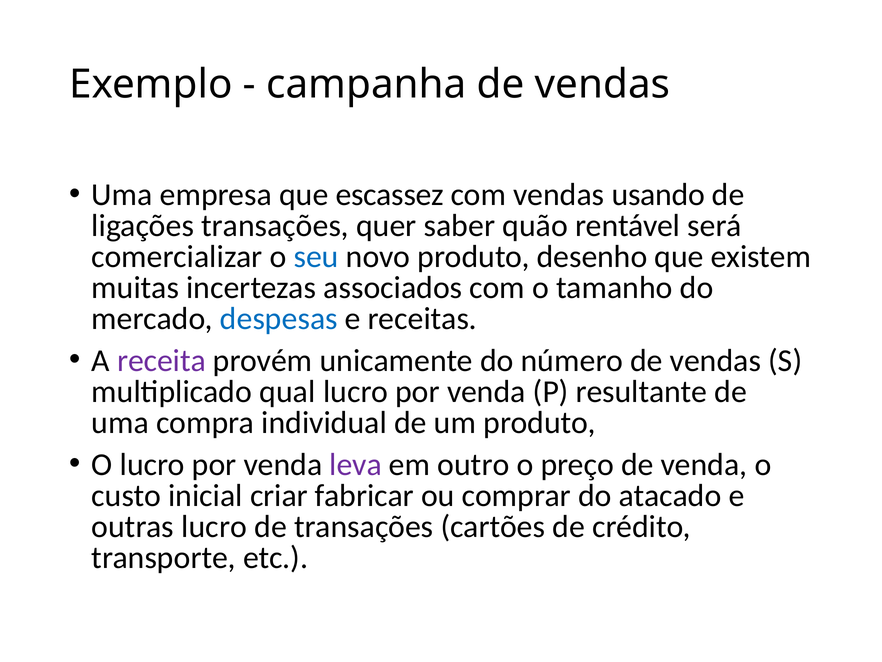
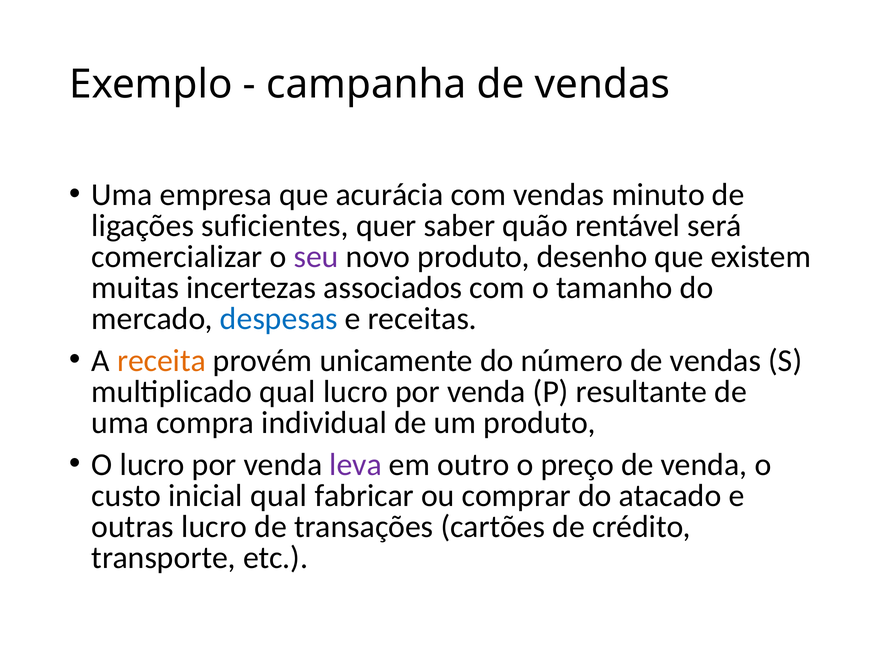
escassez: escassez -> acurácia (390, 195)
usando: usando -> minuto (658, 195)
ligações transações: transações -> suficientes (275, 226)
seu colour: blue -> purple (316, 257)
receita colour: purple -> orange (161, 360)
inicial criar: criar -> qual (279, 495)
